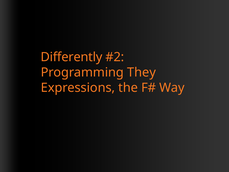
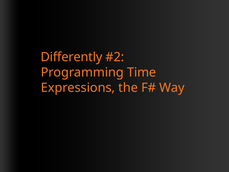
They: They -> Time (142, 72)
